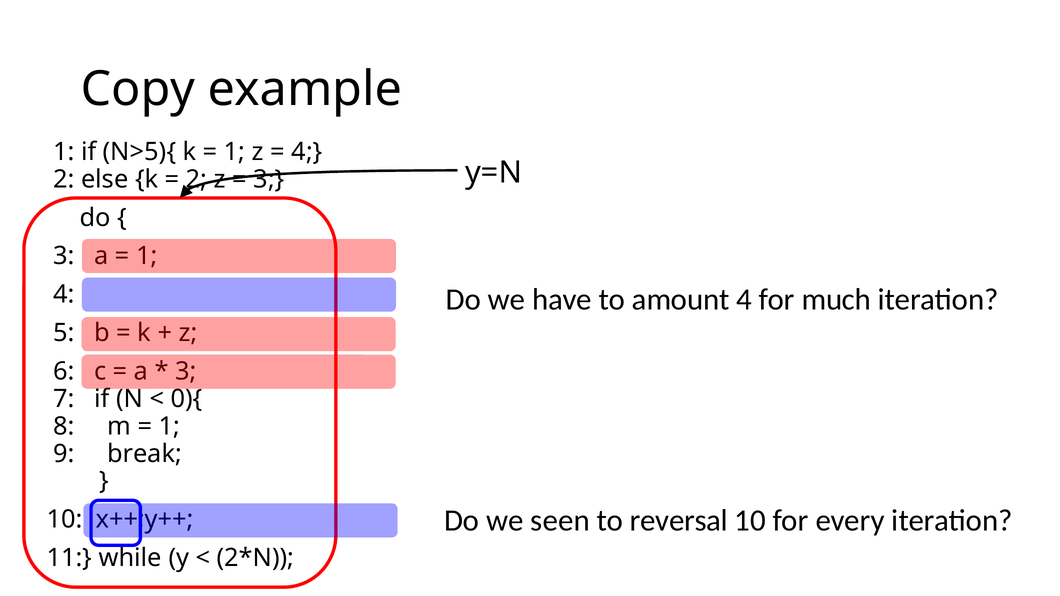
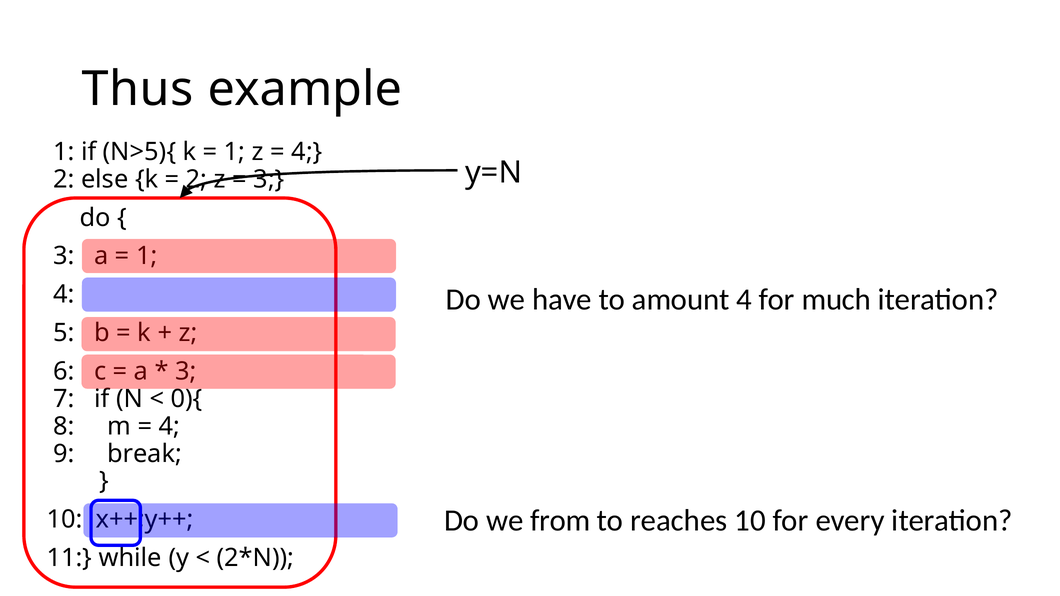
Copy: Copy -> Thus (138, 89)
1: 1 -> 4 (169, 426)
seen: seen -> from (560, 521)
reversal: reversal -> reaches (679, 521)
